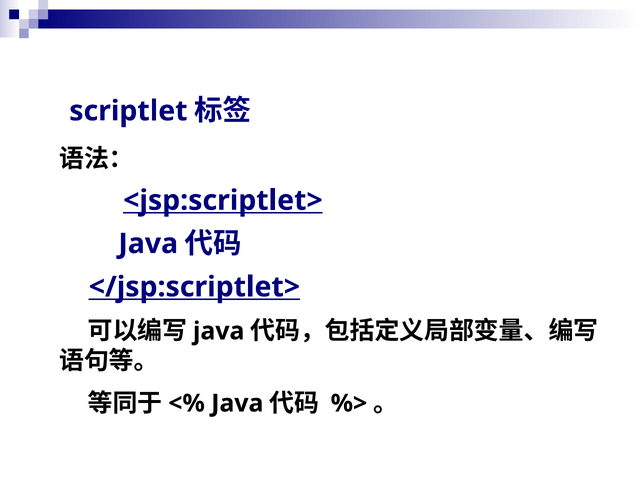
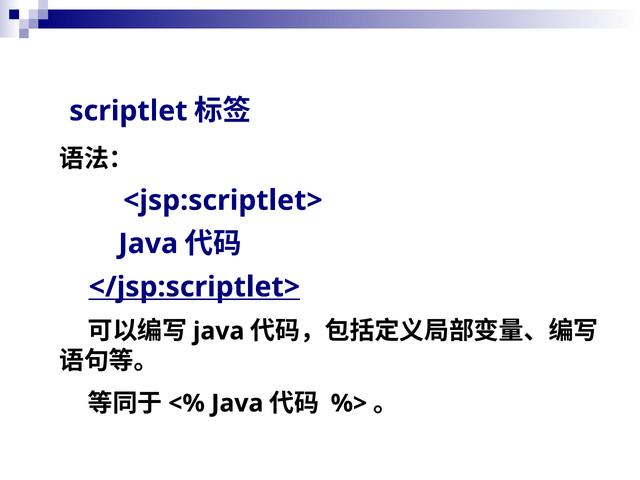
<jsp:scriptlet> underline: present -> none (223, 200)
